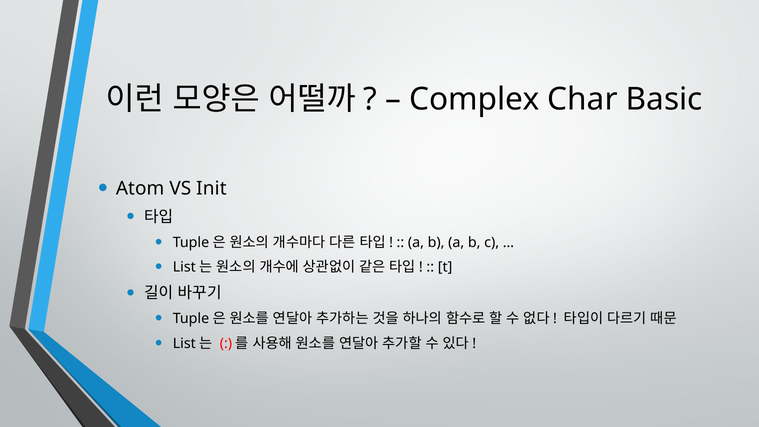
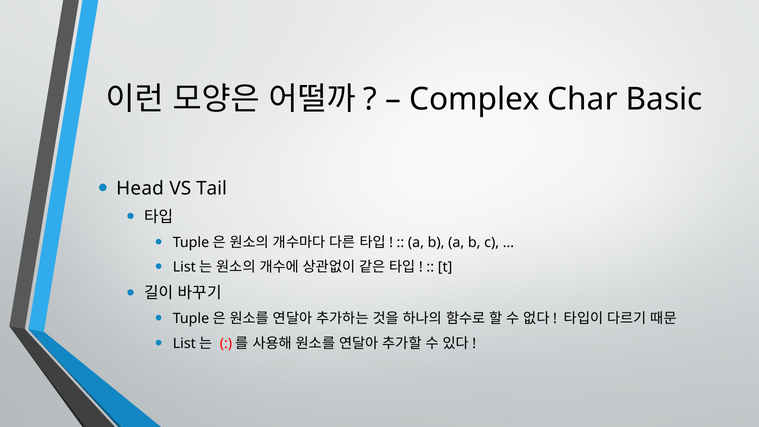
Atom: Atom -> Head (140, 188)
Init: Init -> Tail (212, 188)
